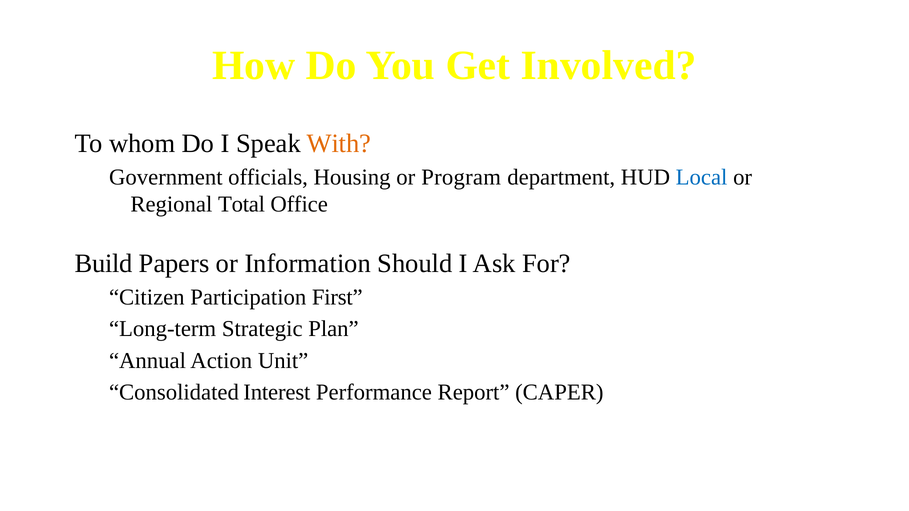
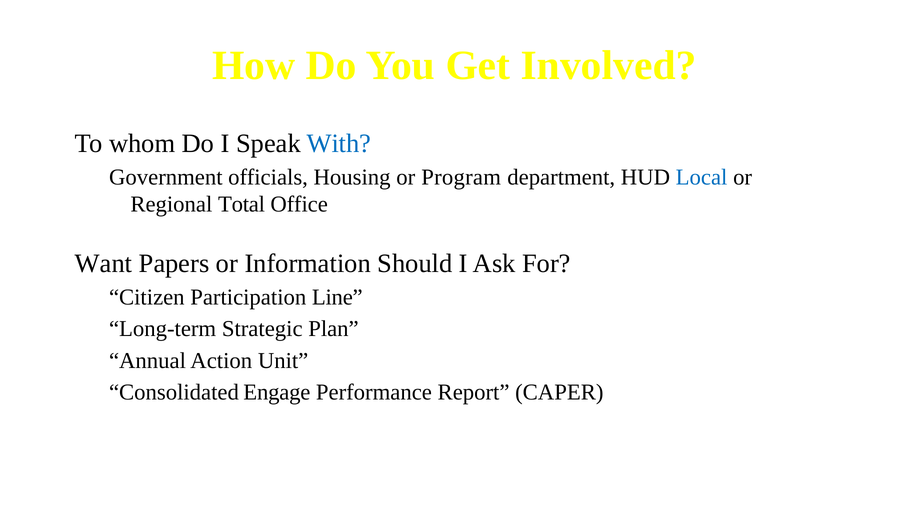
With colour: orange -> blue (339, 143)
Build: Build -> Want (104, 263)
First: First -> Line (337, 297)
Interest: Interest -> Engage (277, 393)
